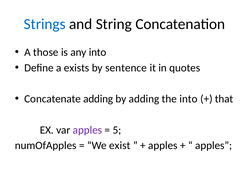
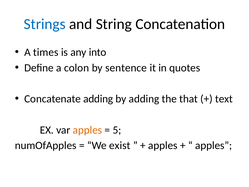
those: those -> times (46, 52)
exists: exists -> colon (77, 68)
the into: into -> that (189, 99)
that: that -> text (224, 99)
apples colour: purple -> orange (87, 130)
